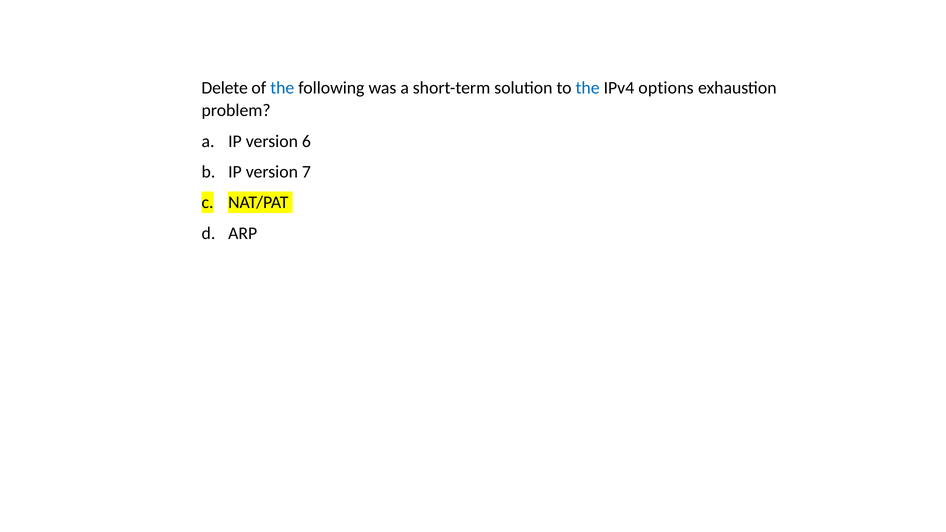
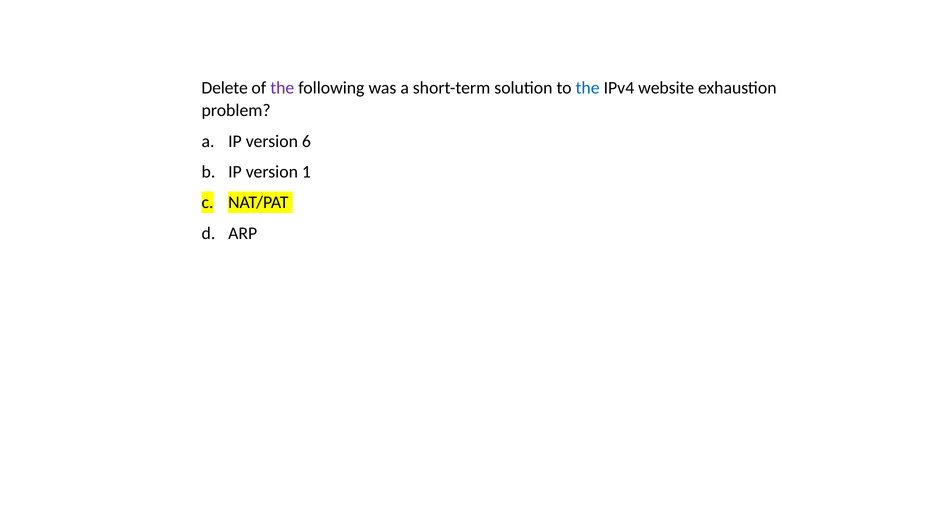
the colour: blue -> purple (282, 88)
options: options -> website (666, 88)
7: 7 -> 1 (306, 172)
